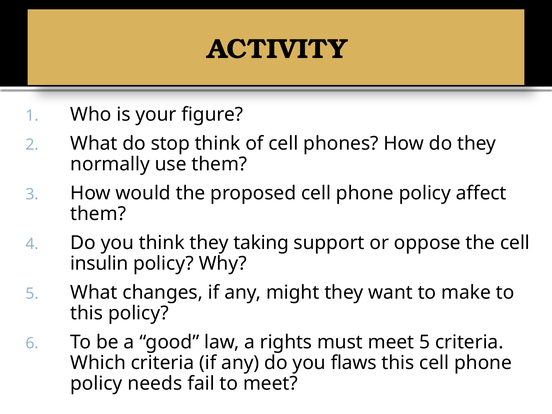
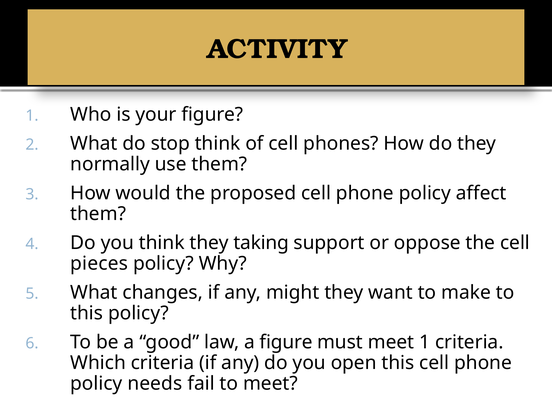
insulin: insulin -> pieces (99, 263)
a rights: rights -> figure (286, 342)
meet 5: 5 -> 1 (425, 342)
flaws: flaws -> open (354, 363)
